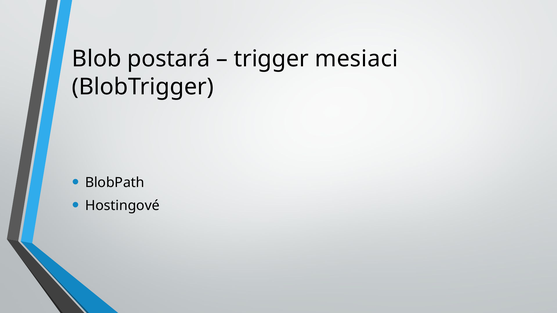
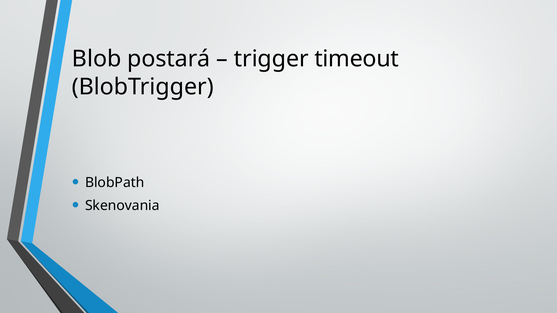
mesiaci: mesiaci -> timeout (357, 59)
Hostingové: Hostingové -> Skenovania (122, 206)
